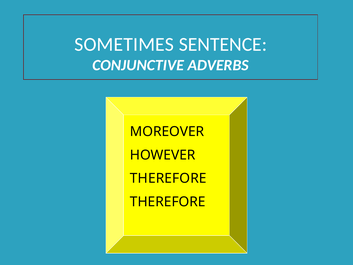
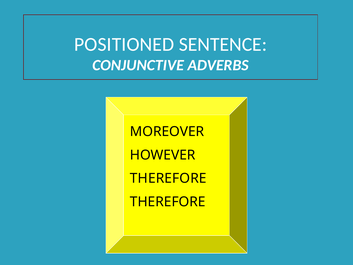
SOMETIMES: SOMETIMES -> POSITIONED (124, 44)
